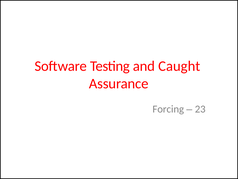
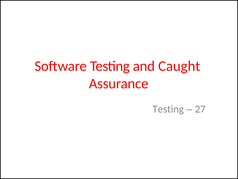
Forcing: Forcing -> Testing (168, 109)
23: 23 -> 27 (200, 109)
